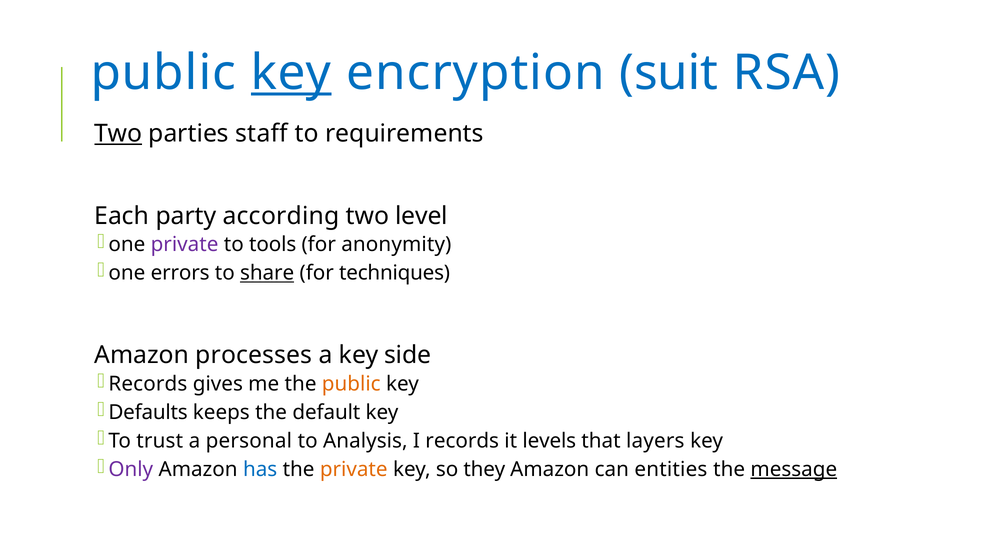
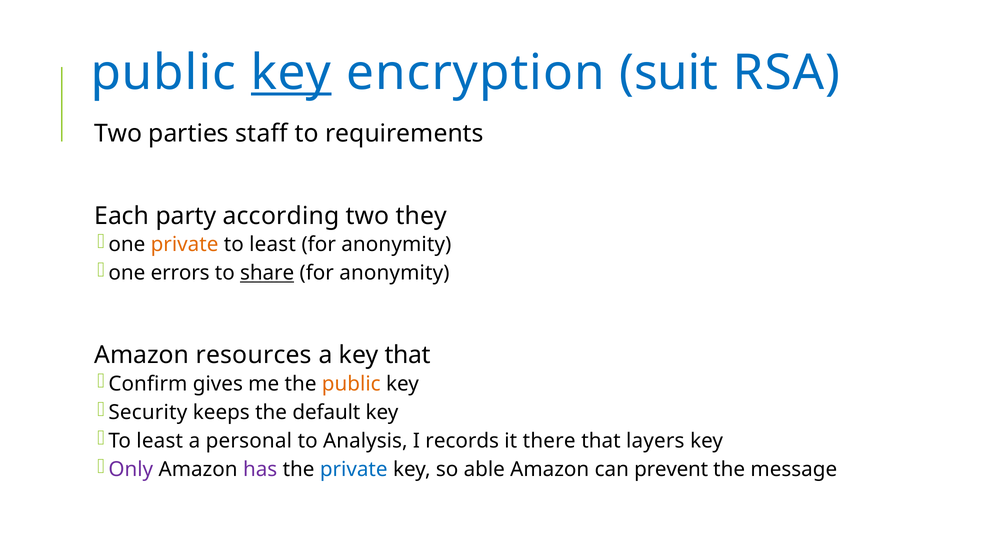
Two underline: present -> none (118, 134)
level: level -> they (421, 216)
private colour: purple -> orange (185, 245)
tools: tools -> least (273, 245)
techniques: techniques -> anonymity (394, 273)
processes: processes -> resources (254, 355)
key side: side -> that (408, 355)
Records: Records -> Confirm (148, 384)
Defaults: Defaults -> Security (148, 412)
trust: trust -> least (160, 441)
levels: levels -> there (549, 441)
has colour: blue -> purple (260, 469)
private colour: orange -> blue (354, 469)
they: they -> able (484, 469)
entities: entities -> prevent (671, 469)
message underline: present -> none (794, 469)
